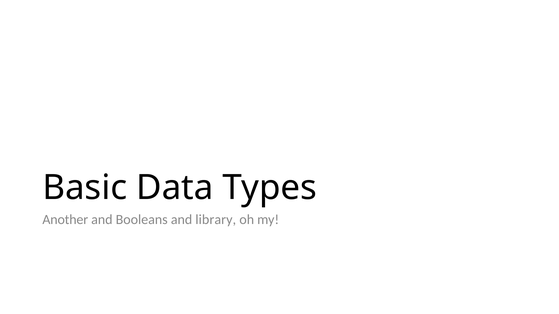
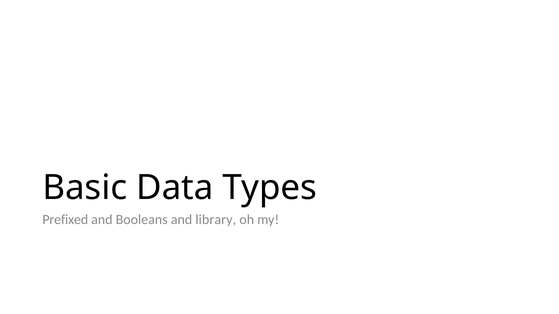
Another: Another -> Prefixed (65, 220)
